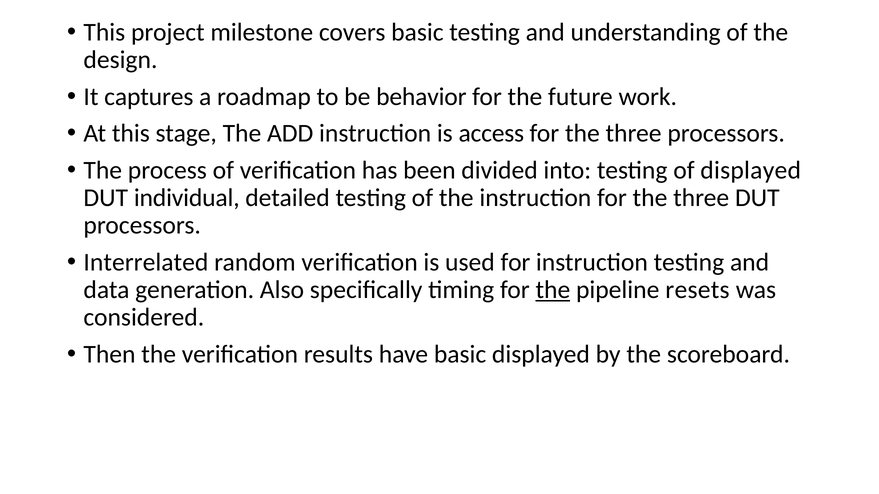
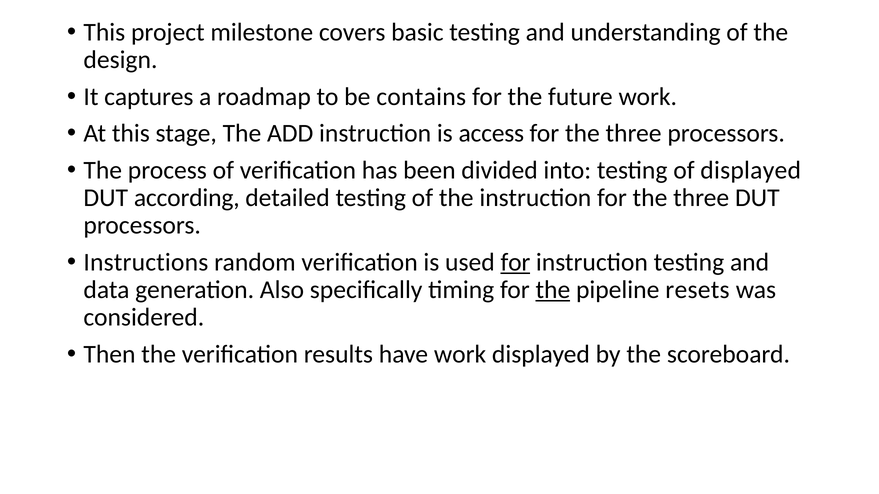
behavior: behavior -> contains (421, 97)
individual: individual -> according (187, 198)
Interrelated: Interrelated -> Instructions (146, 262)
for underline: none -> present (515, 262)
have basic: basic -> work (460, 354)
